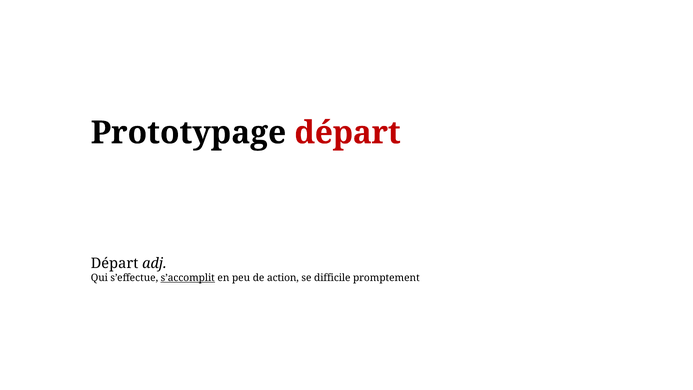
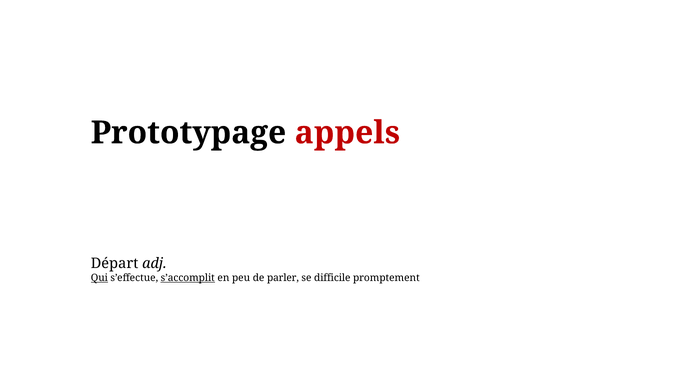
Prototypage départ: départ -> appels (347, 133)
Qui underline: none -> present (99, 278)
action: action -> parler (283, 278)
